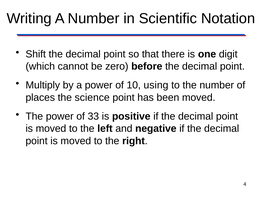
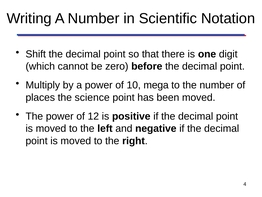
using: using -> mega (156, 85)
33: 33 -> 12 (93, 116)
